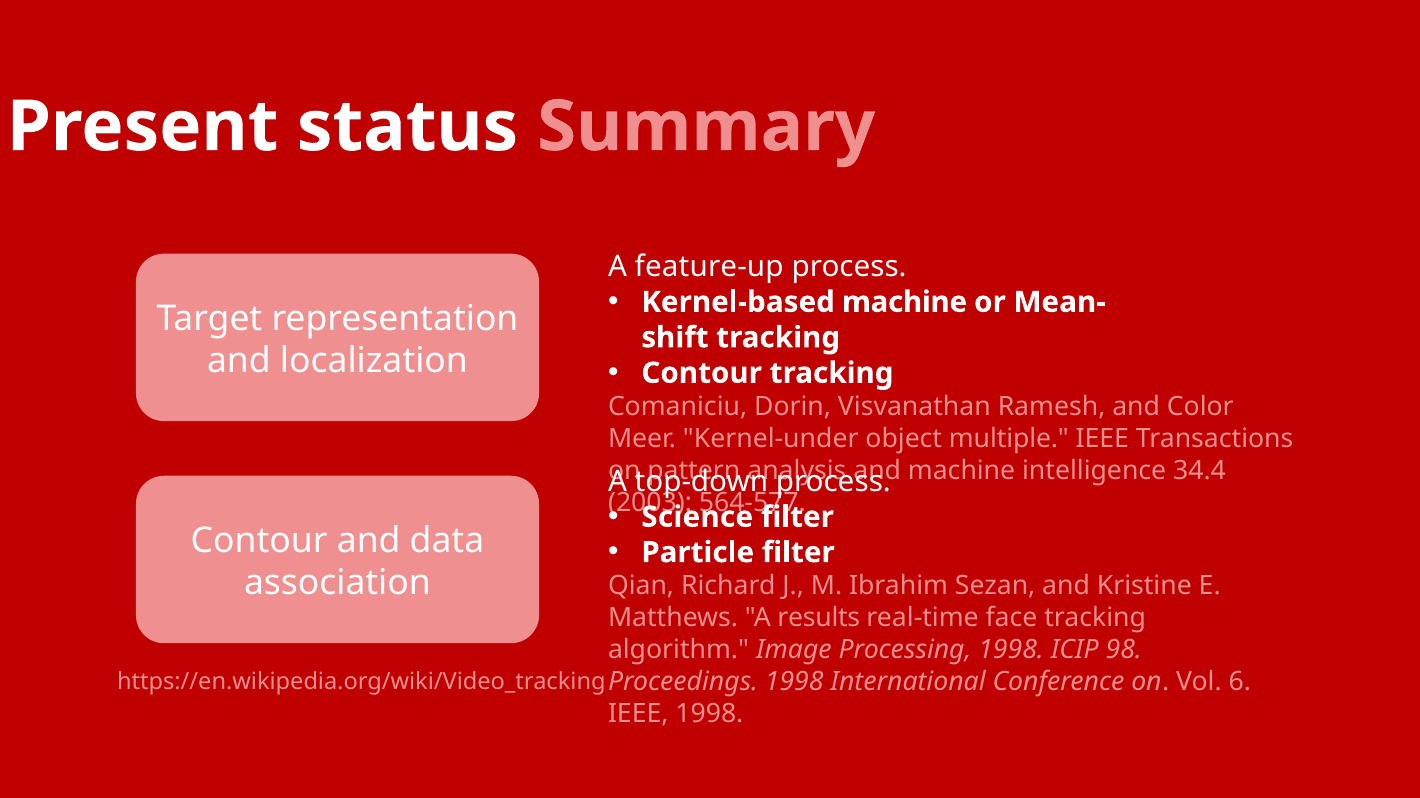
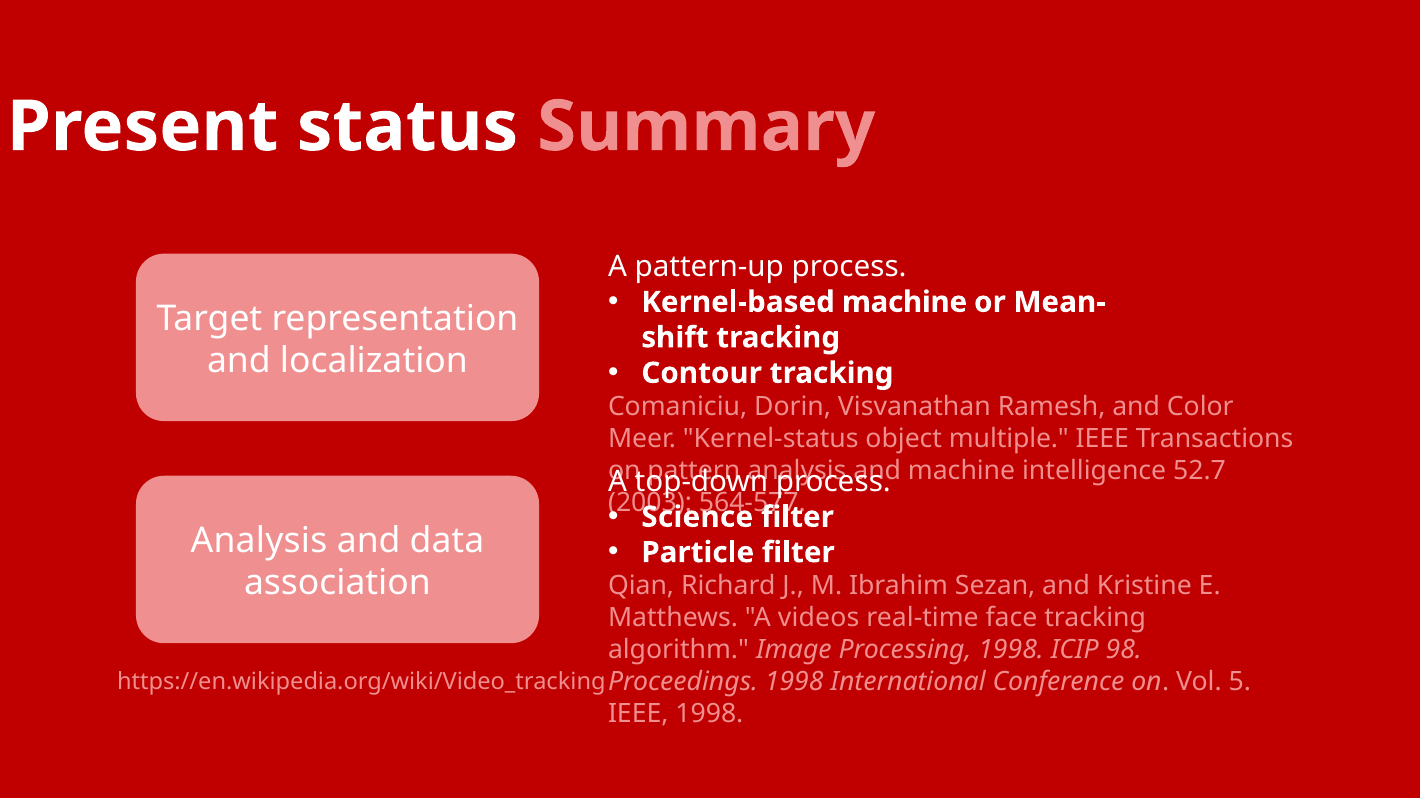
feature-up: feature-up -> pattern-up (709, 267)
Kernel-under: Kernel-under -> Kernel-status (771, 439)
34.4: 34.4 -> 52.7 (1200, 471)
Contour: Contour -> Analysis (259, 541)
results: results -> videos (819, 618)
6: 6 -> 5 (1240, 682)
